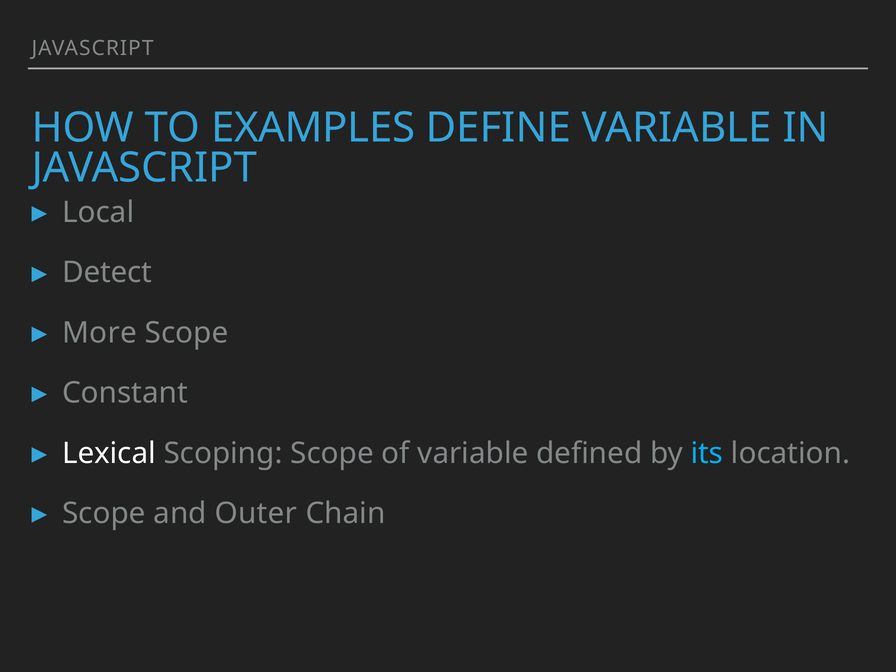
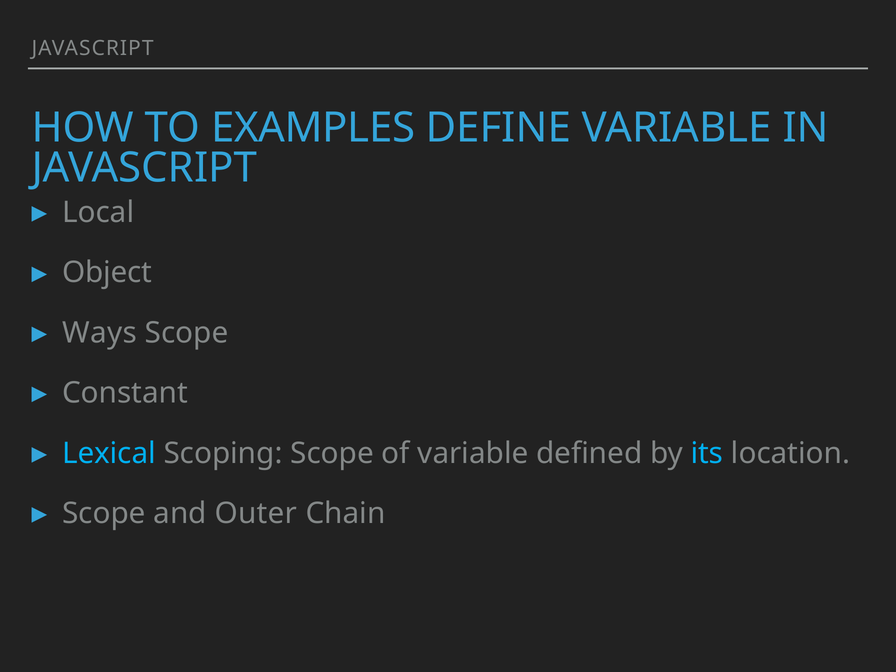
Detect: Detect -> Object (107, 273)
More: More -> Ways (100, 333)
Lexical colour: white -> light blue (109, 453)
